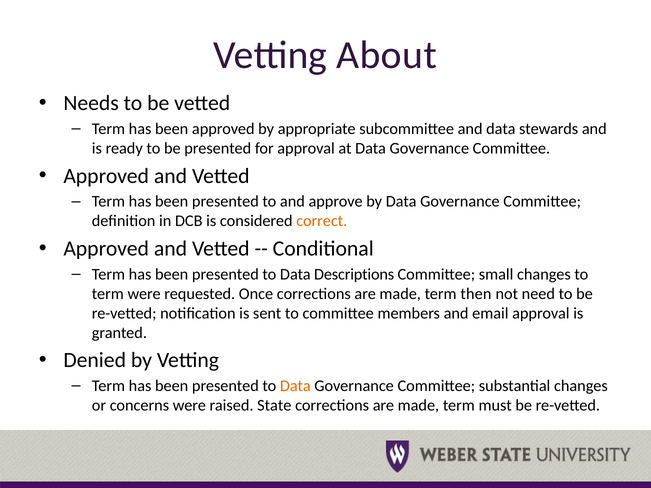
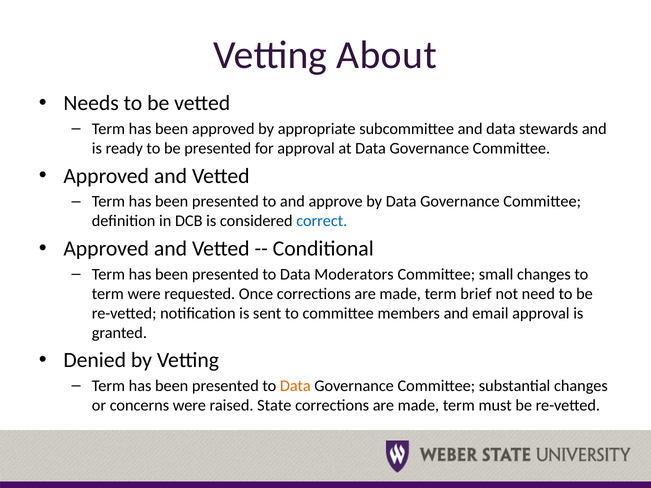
correct colour: orange -> blue (322, 221)
Descriptions: Descriptions -> Moderators (354, 274)
then: then -> brief (476, 294)
